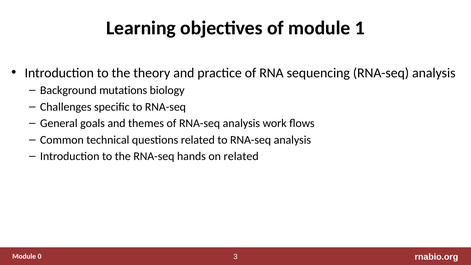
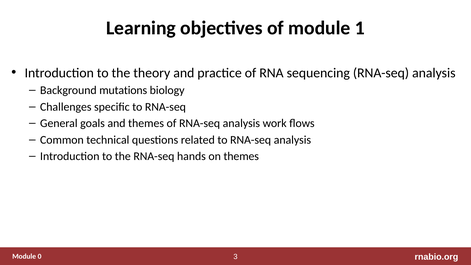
on related: related -> themes (241, 156)
